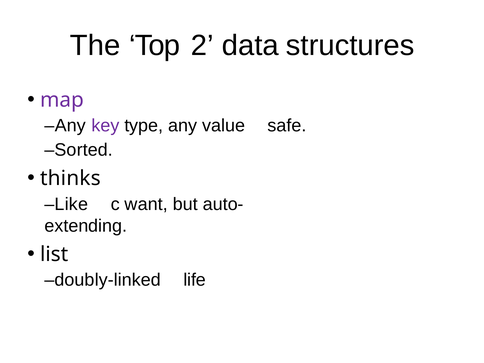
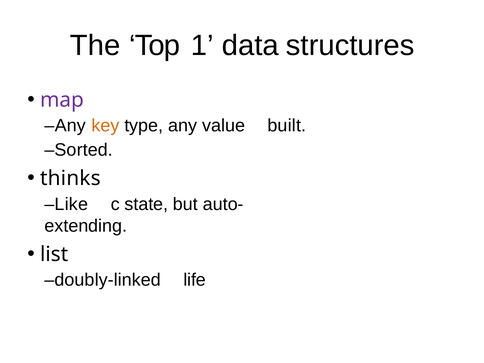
2: 2 -> 1 (202, 46)
key colour: purple -> orange (105, 125)
safe: safe -> built (287, 125)
want: want -> state (146, 204)
